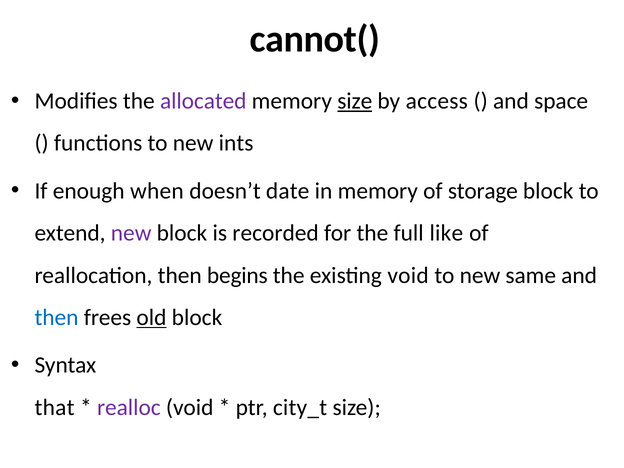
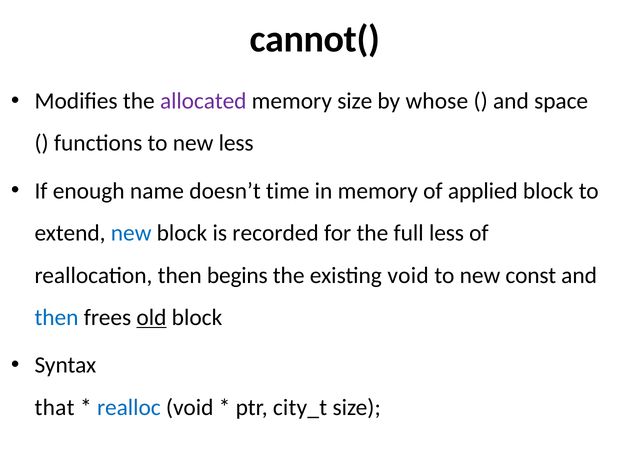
size underline: present -> none (355, 101)
access: access -> whose (437, 101)
new ints: ints -> less (236, 143)
when: when -> name (157, 191)
date: date -> time (288, 191)
storage: storage -> applied (483, 191)
new colour: purple -> blue (131, 233)
full like: like -> less (447, 233)
same: same -> const (531, 275)
realloc colour: purple -> blue (129, 407)
